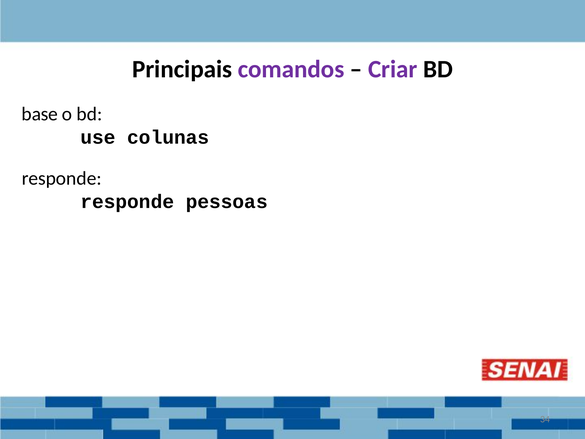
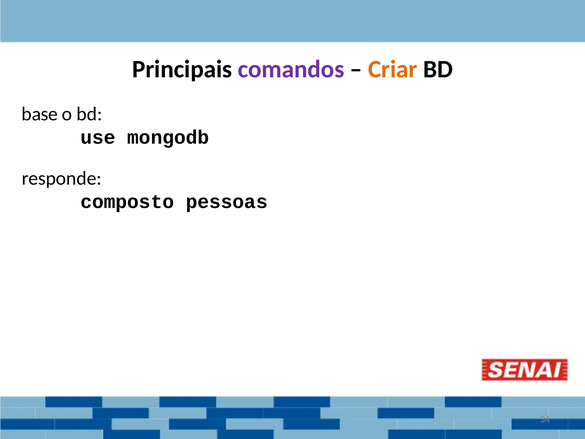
Criar colour: purple -> orange (393, 69)
colunas: colunas -> mongodb (168, 137)
responde: responde -> composto (127, 202)
